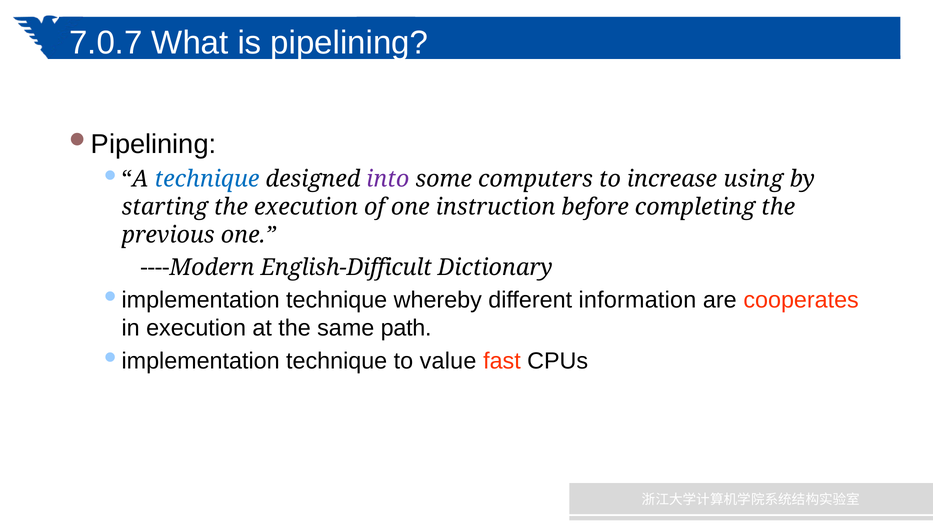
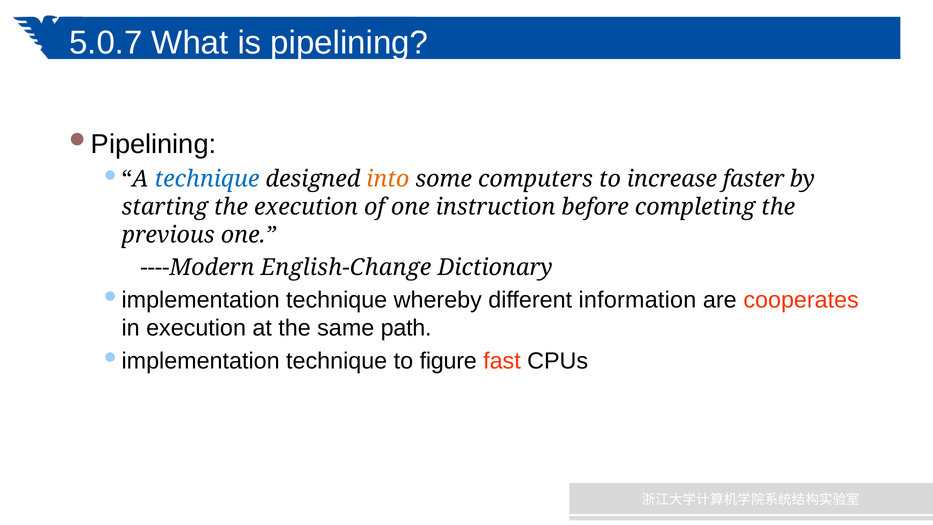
7.0.7: 7.0.7 -> 5.0.7 (106, 43)
into colour: purple -> orange (388, 179)
using: using -> faster (754, 179)
English-Difficult: English-Difficult -> English-Change (346, 267)
value: value -> figure (448, 361)
